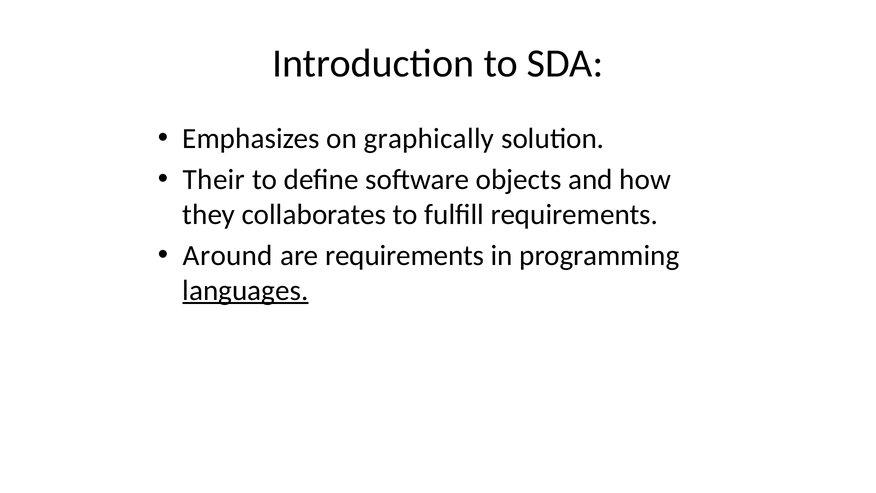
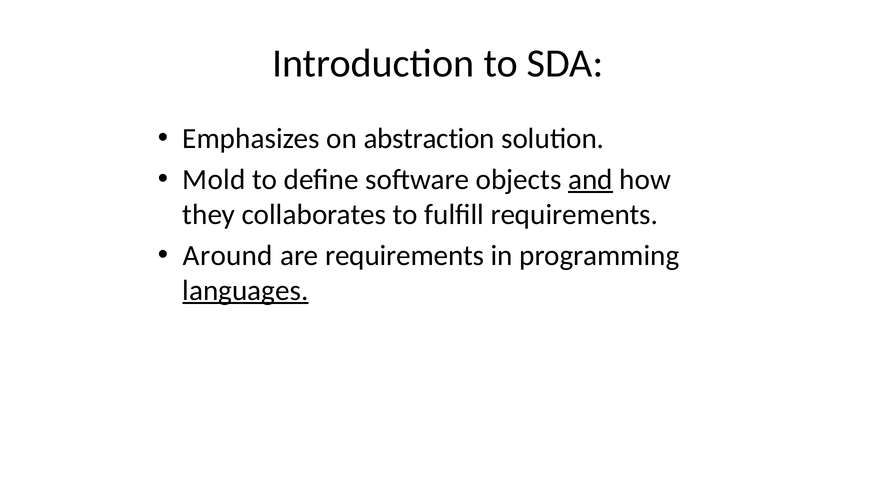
graphically: graphically -> abstraction (429, 138)
Their: Their -> Mold (214, 179)
and underline: none -> present (590, 179)
